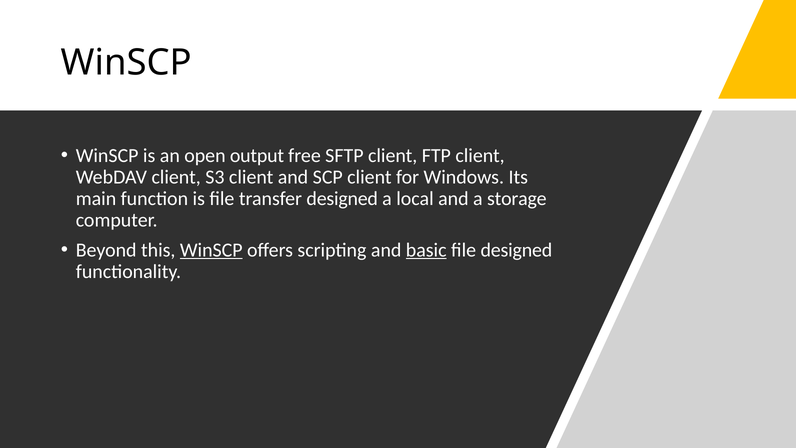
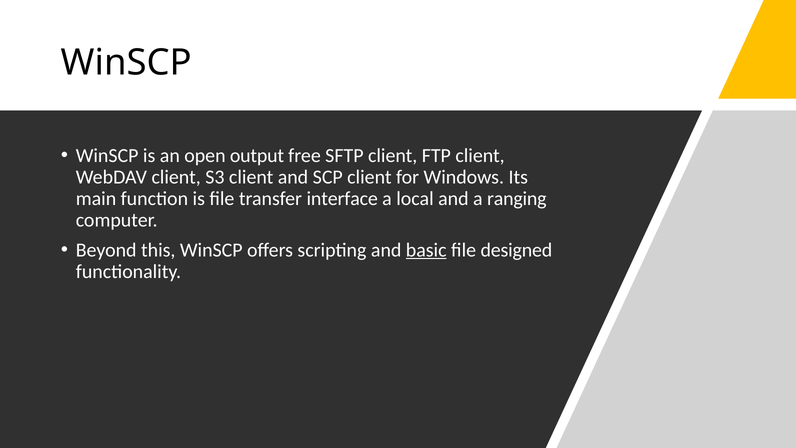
transfer designed: designed -> interface (342, 199)
storage: storage -> ranging (517, 199)
WinSCP underline: present -> none (211, 250)
